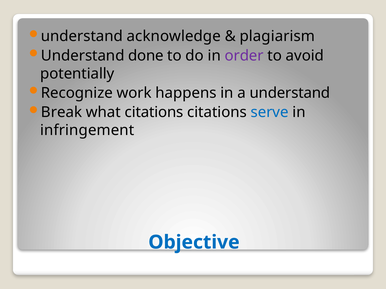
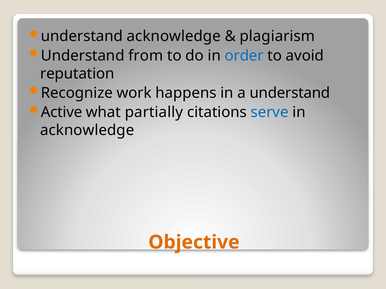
done: done -> from (146, 56)
order colour: purple -> blue (244, 56)
potentially: potentially -> reputation (77, 74)
Break: Break -> Active (62, 112)
what citations: citations -> partially (154, 112)
infringement: infringement -> acknowledge (87, 130)
Objective colour: blue -> orange (194, 243)
